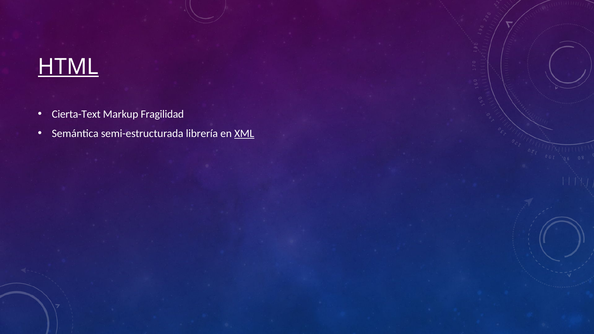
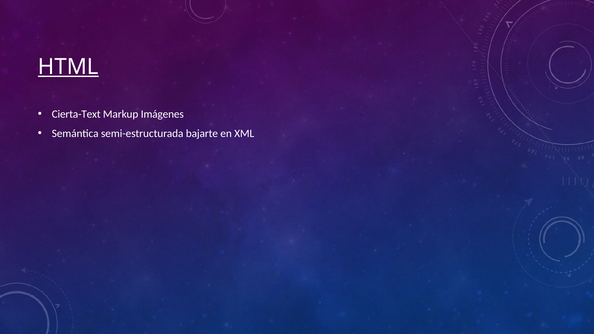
Fragilidad: Fragilidad -> Imágenes (162, 114)
librería: librería -> bajarte (202, 134)
XML underline: present -> none (244, 134)
